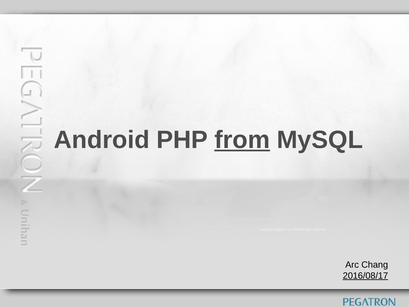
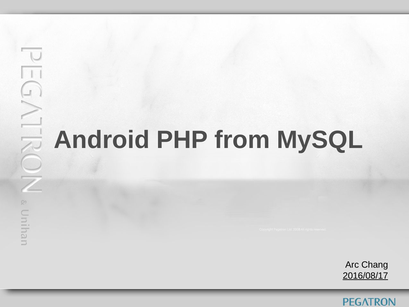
from underline: present -> none (242, 140)
